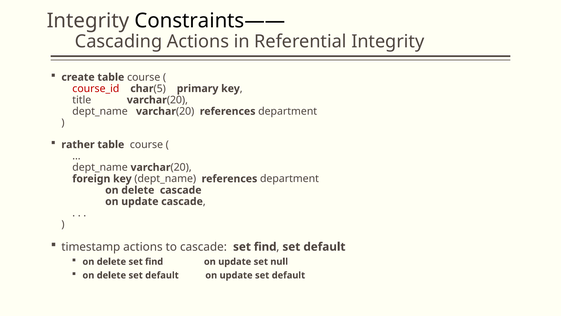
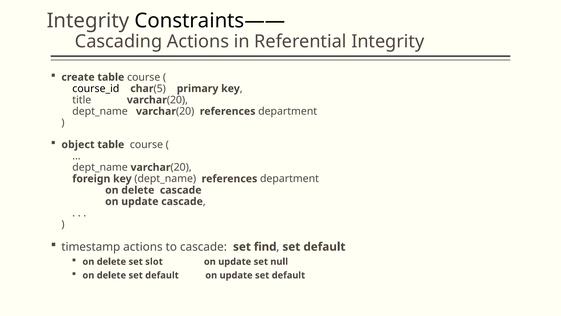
course_id colour: red -> black (96, 88)
rather: rather -> object (78, 144)
delete set find: find -> slot (154, 261)
